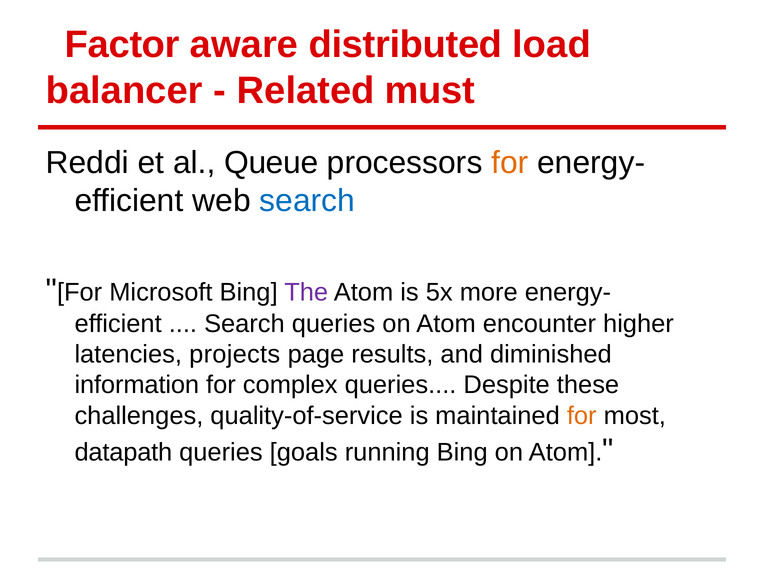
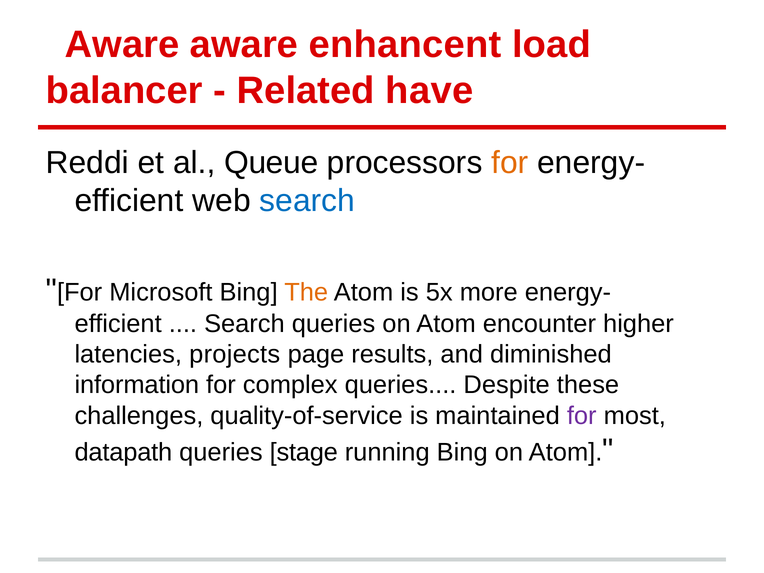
Factor: Factor -> Aware (122, 45)
distributed: distributed -> enhancent (405, 45)
must: must -> have (429, 91)
The colour: purple -> orange (306, 292)
for colour: orange -> purple (582, 416)
goals: goals -> stage (304, 453)
